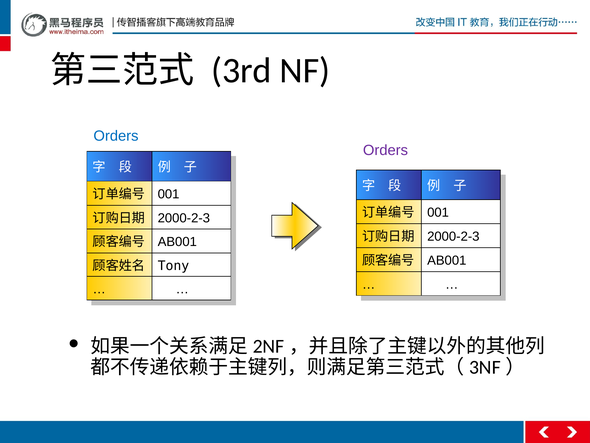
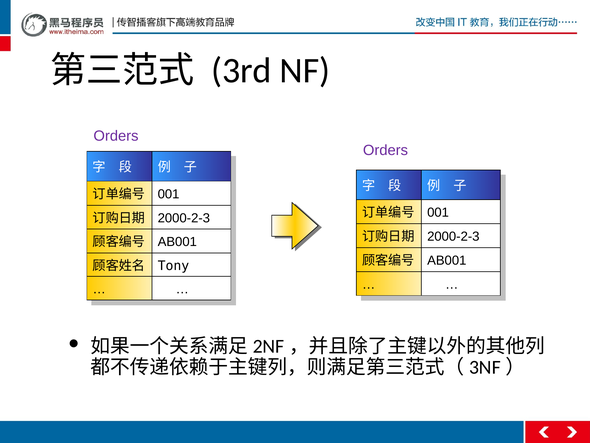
Orders colour: blue -> purple (116, 136)
